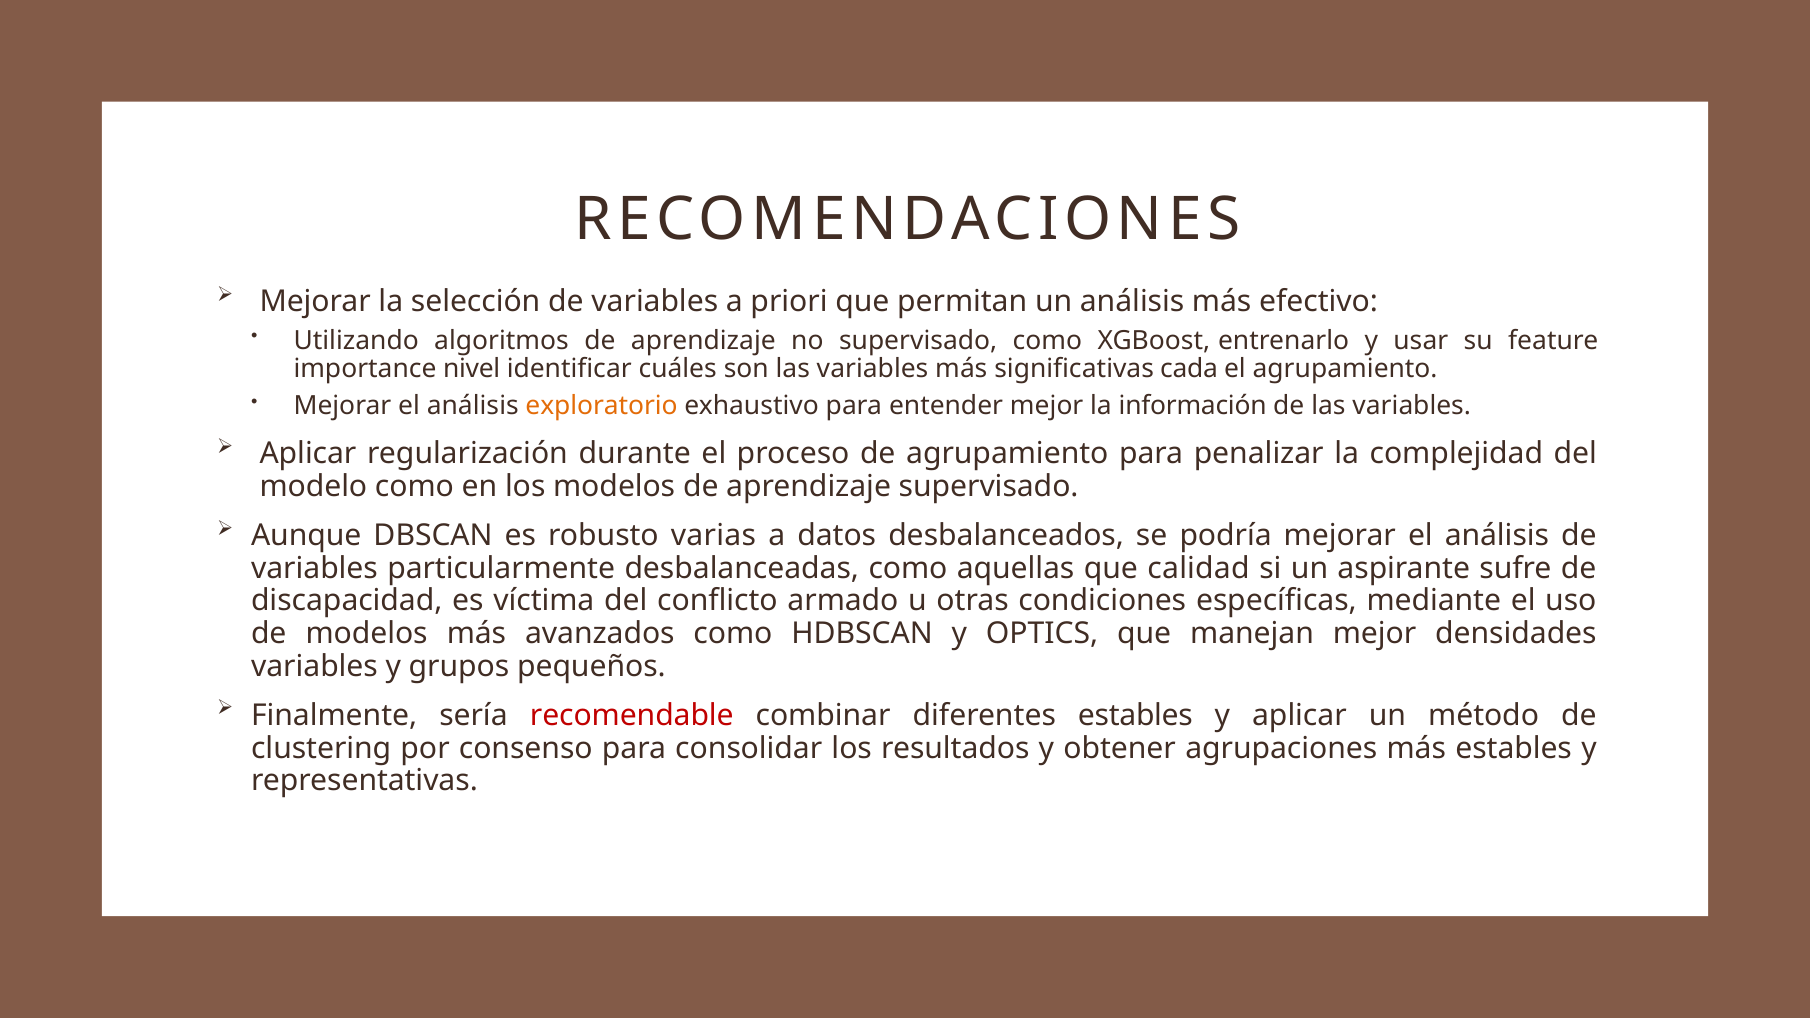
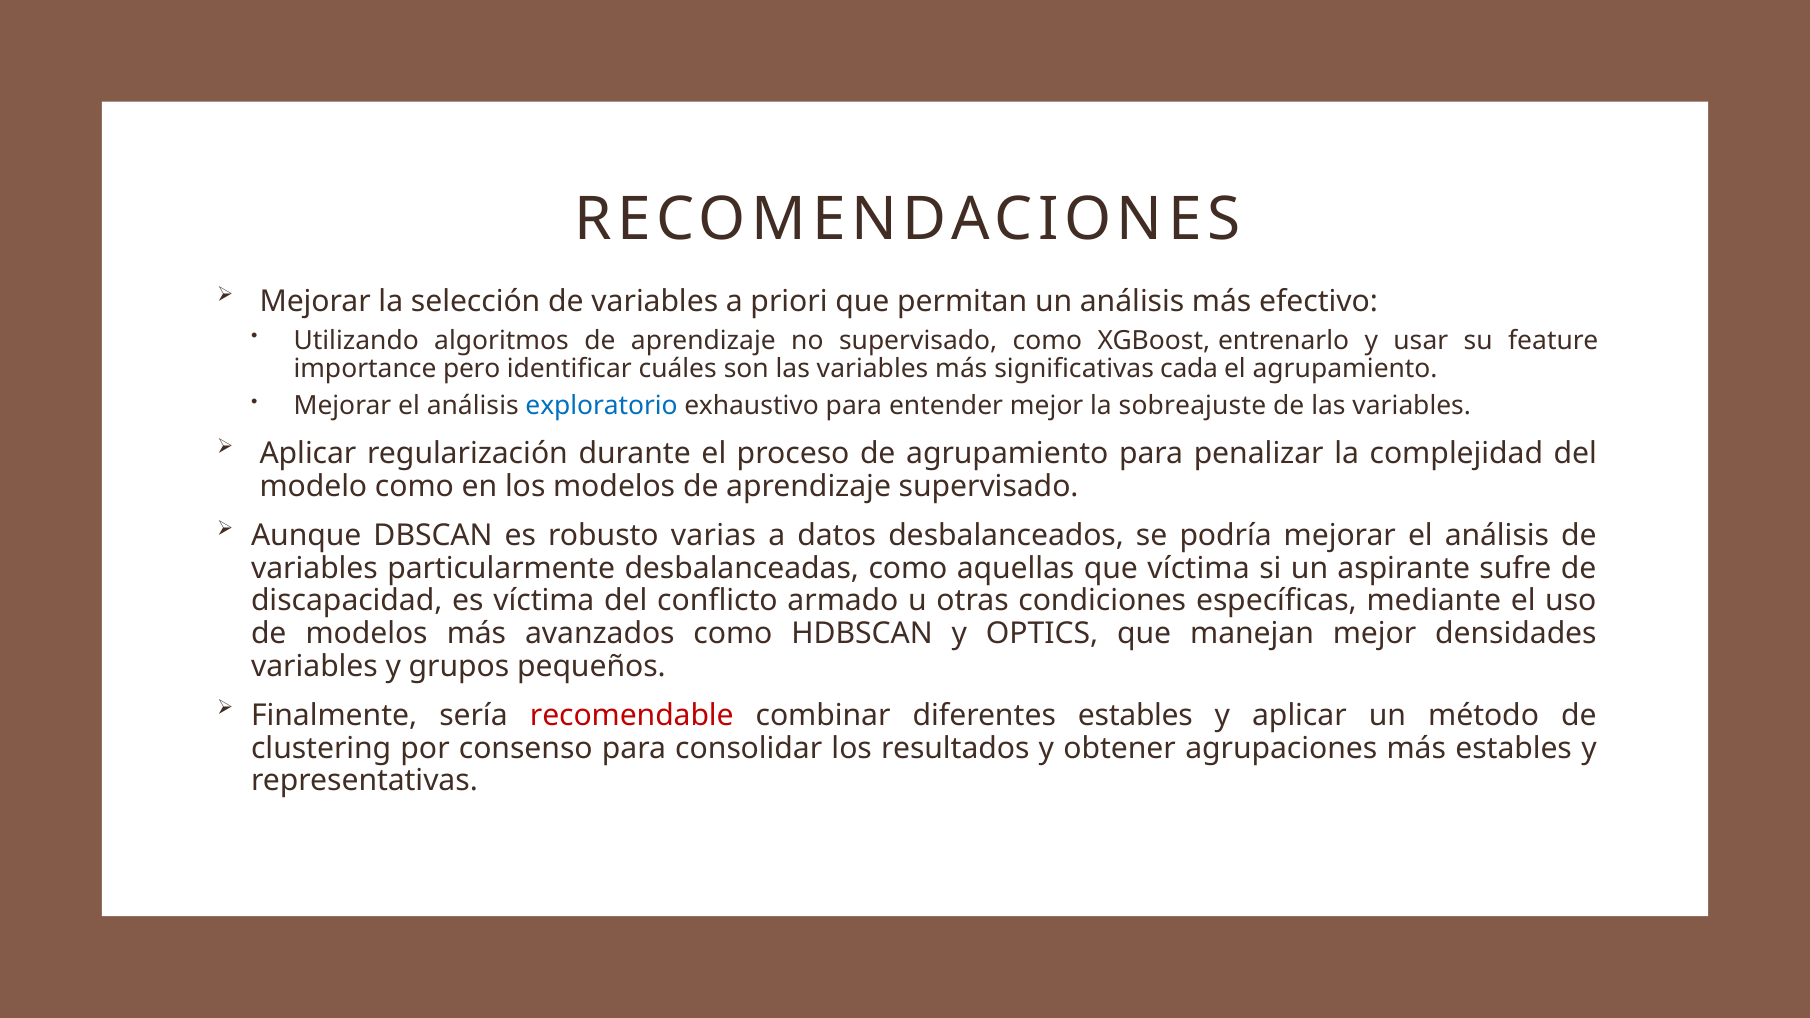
nivel: nivel -> pero (472, 369)
exploratorio colour: orange -> blue (602, 406)
información: información -> sobreajuste (1192, 406)
que calidad: calidad -> víctima (1199, 569)
